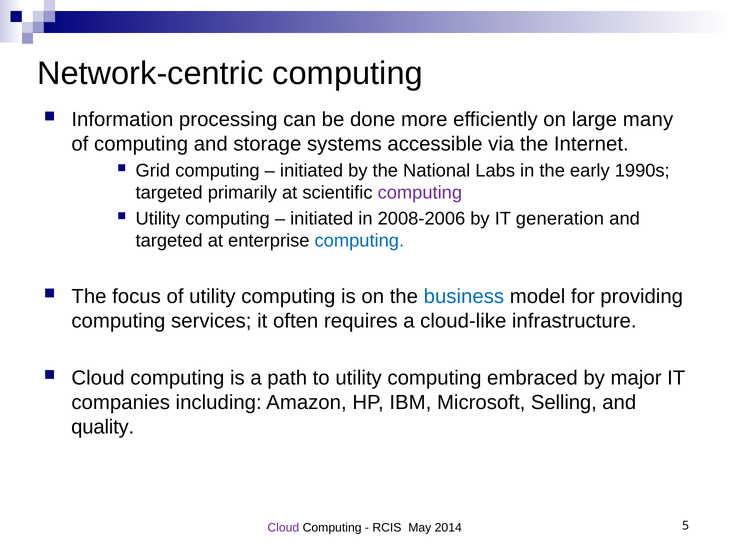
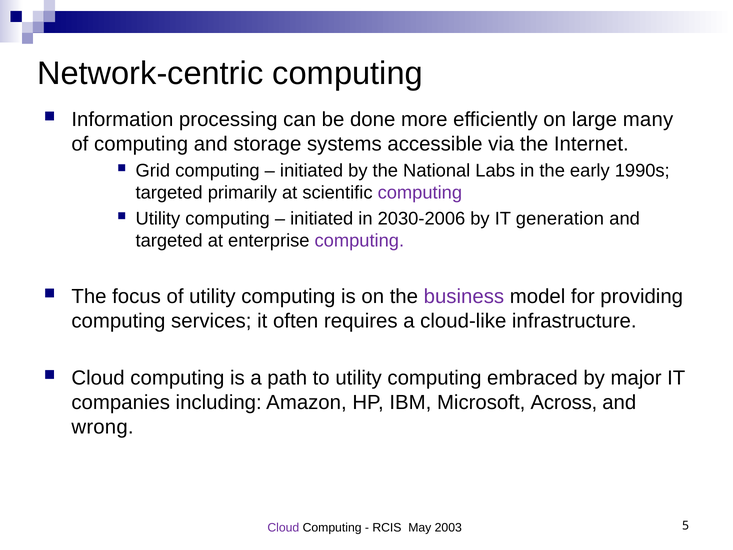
2008-2006: 2008-2006 -> 2030-2006 (421, 218)
computing colour: blue -> purple (359, 240)
business colour: blue -> purple (464, 296)
Selling: Selling -> Across (564, 402)
quality: quality -> wrong (103, 427)
2014: 2014 -> 2003 (448, 527)
